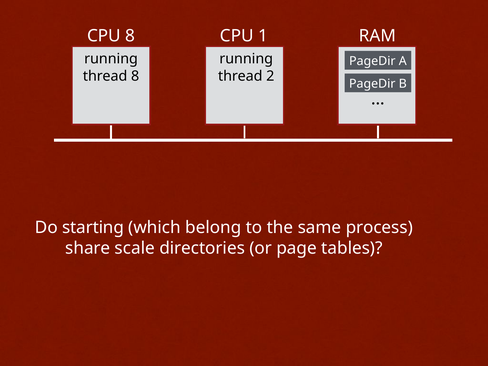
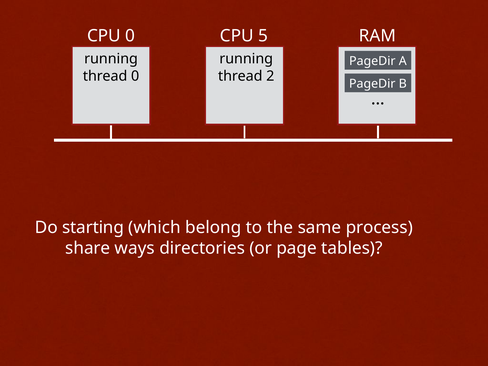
CPU 8: 8 -> 0 (130, 36)
1: 1 -> 5 (263, 36)
thread 8: 8 -> 0 (135, 76)
scale: scale -> ways (135, 248)
